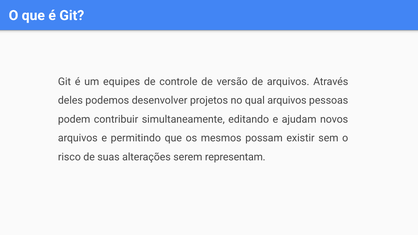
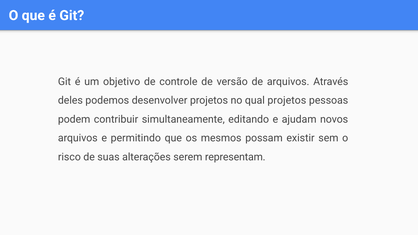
equipes: equipes -> objetivo (122, 82)
qual arquivos: arquivos -> projetos (287, 101)
